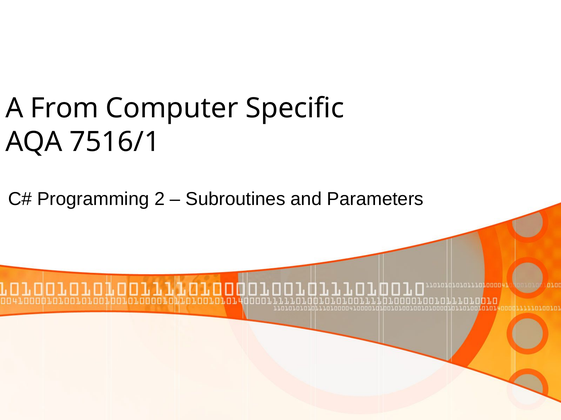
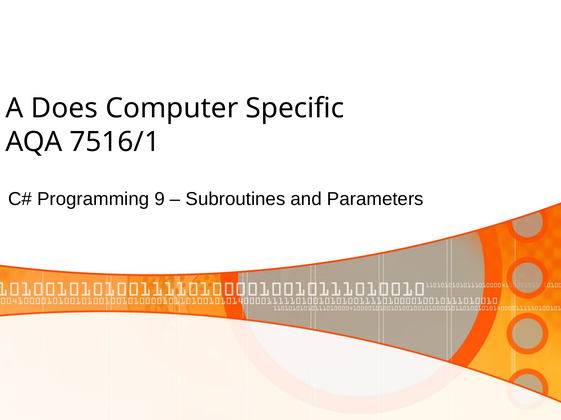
From: From -> Does (64, 108)
2: 2 -> 9 (160, 199)
